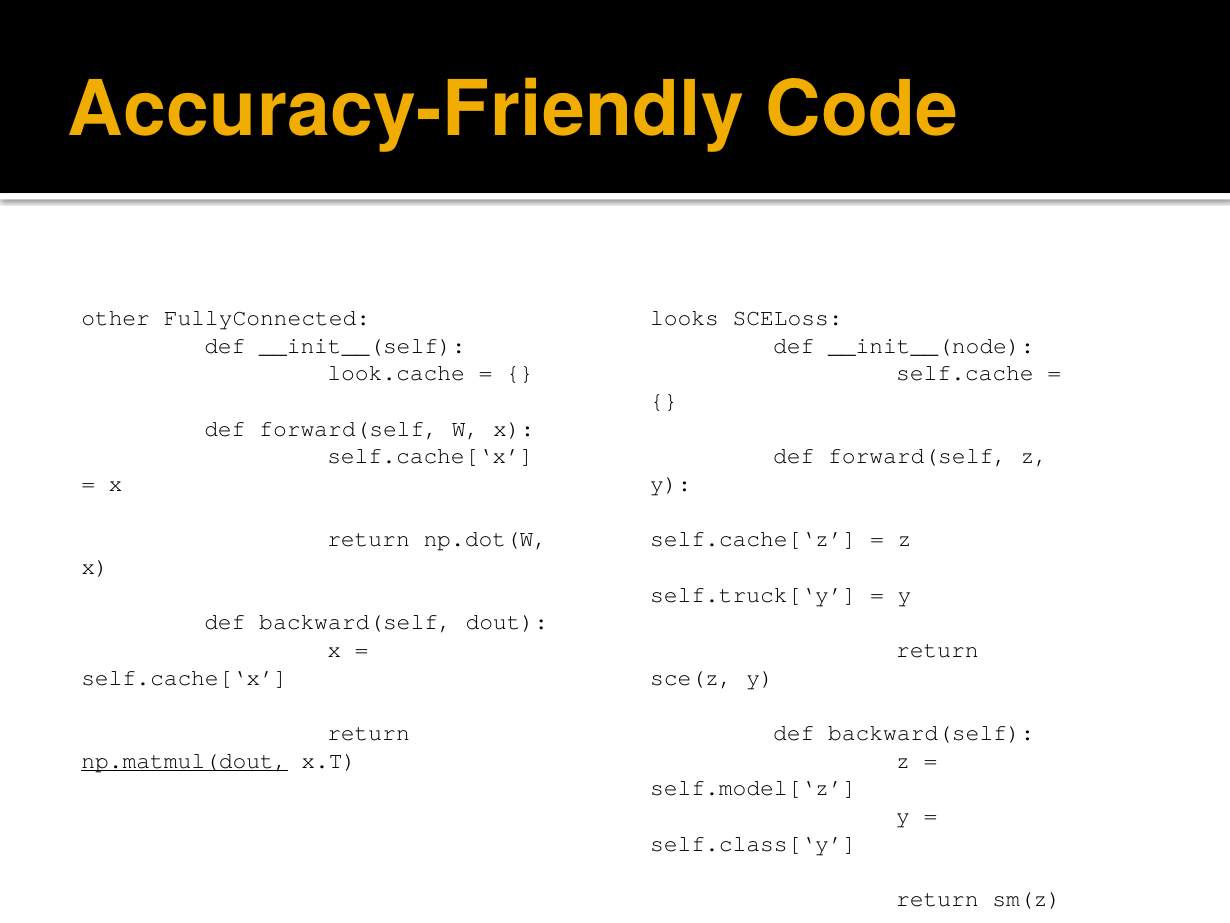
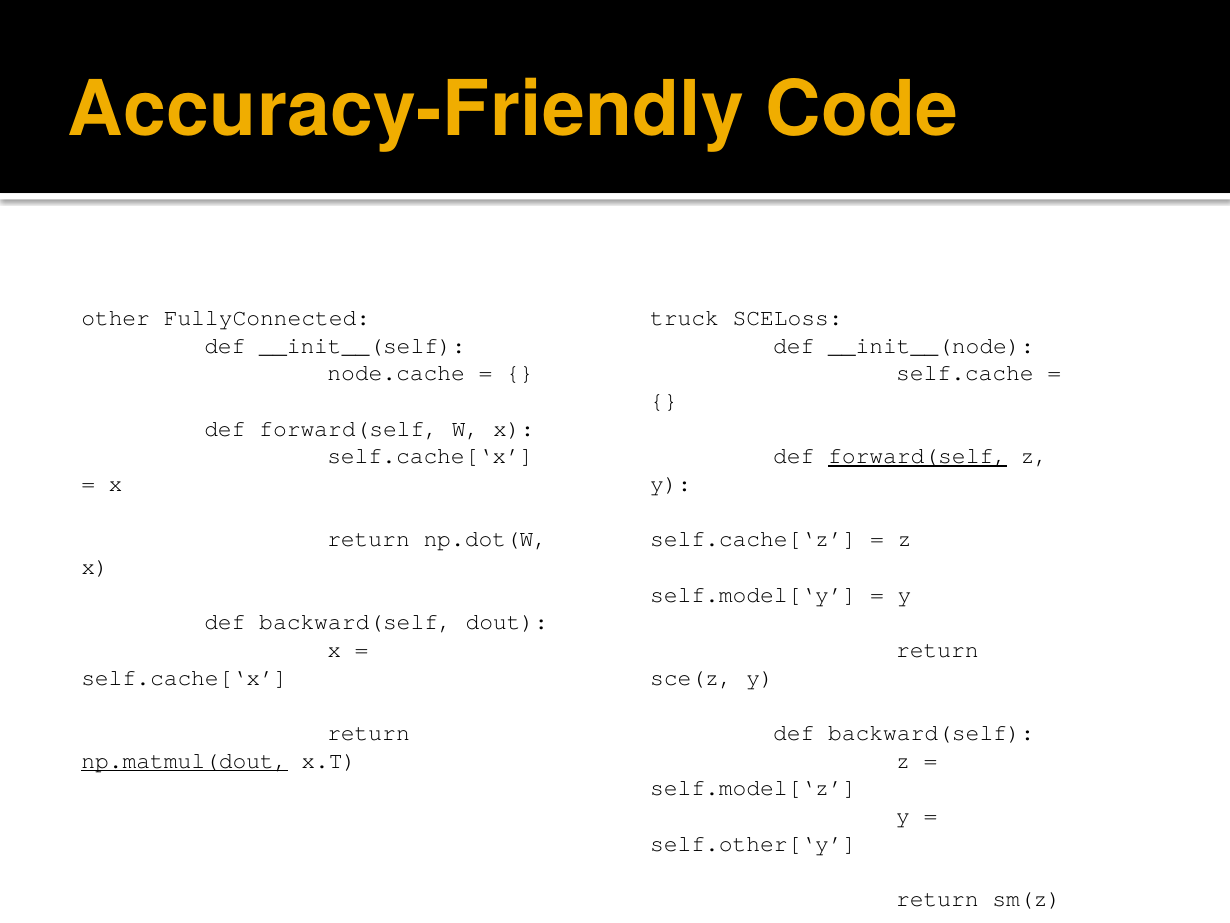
looks: looks -> truck (685, 318)
look.cache: look.cache -> node.cache (396, 373)
forward(self underline: none -> present (918, 456)
self.truck[‘y: self.truck[‘y -> self.model[‘y (753, 594)
self.class[‘y: self.class[‘y -> self.other[‘y (753, 843)
